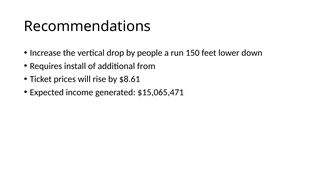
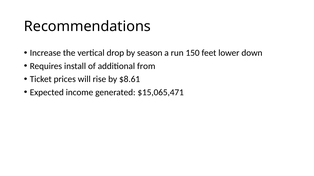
people: people -> season (150, 53)
